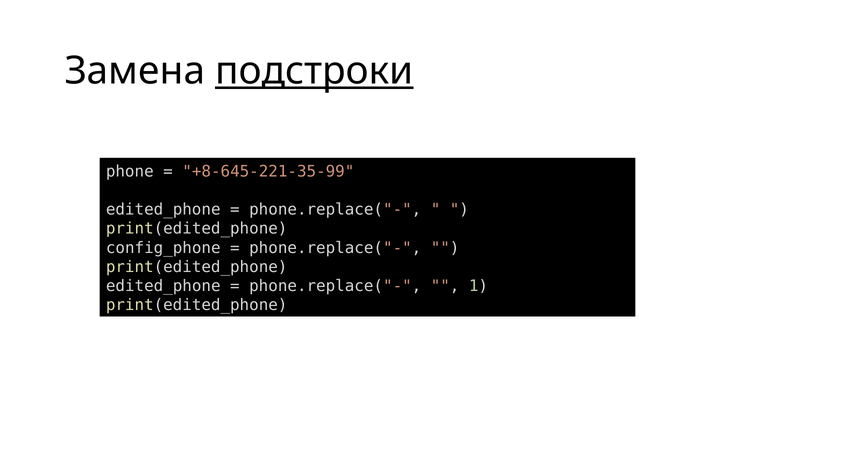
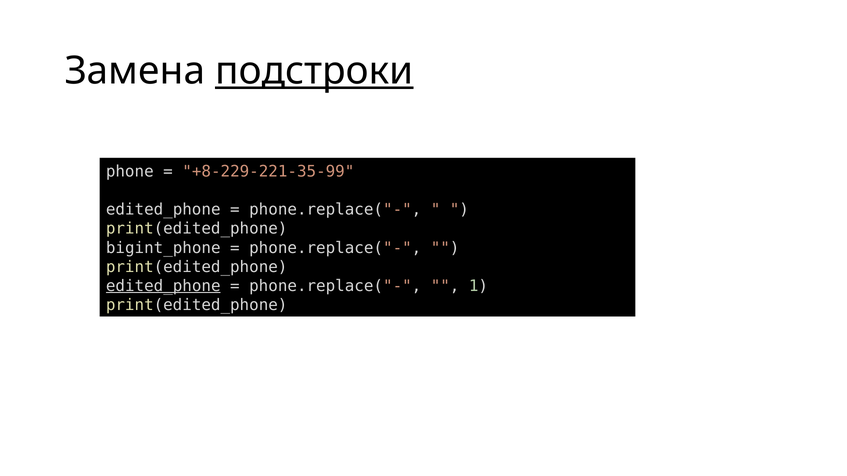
+8-645-221-35-99: +8-645-221-35-99 -> +8-229-221-35-99 (268, 172)
config_phone: config_phone -> bigint_phone (163, 248)
edited_phone underline: none -> present (163, 286)
